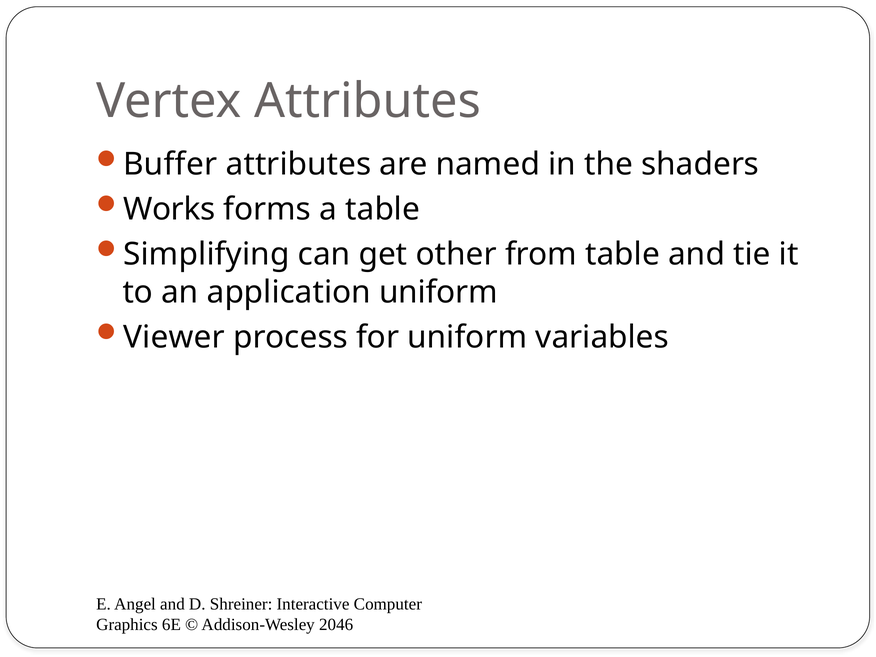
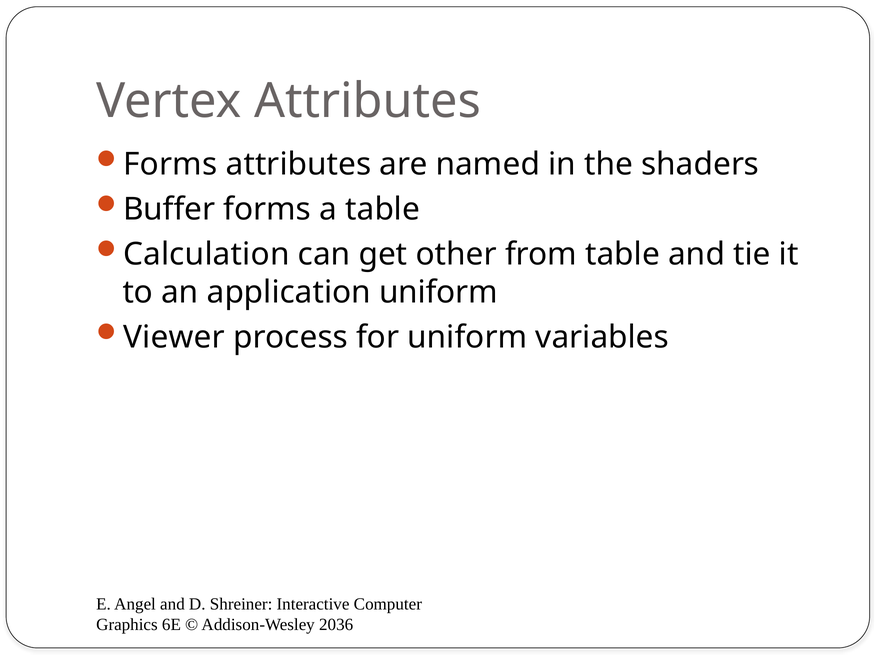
Buffer: Buffer -> Forms (170, 164)
Works: Works -> Buffer (169, 209)
Simplifying: Simplifying -> Calculation (206, 254)
2046: 2046 -> 2036 (336, 625)
